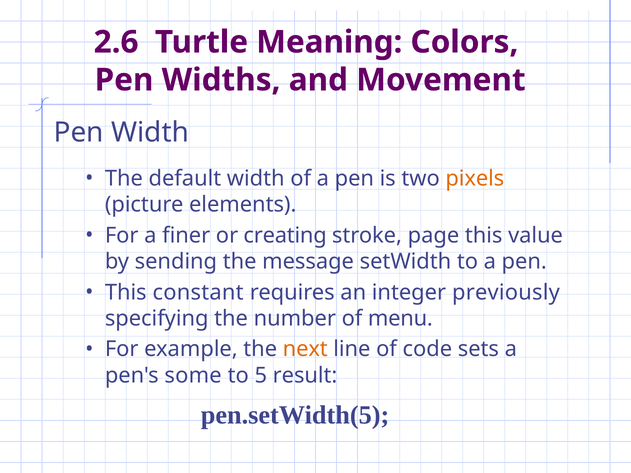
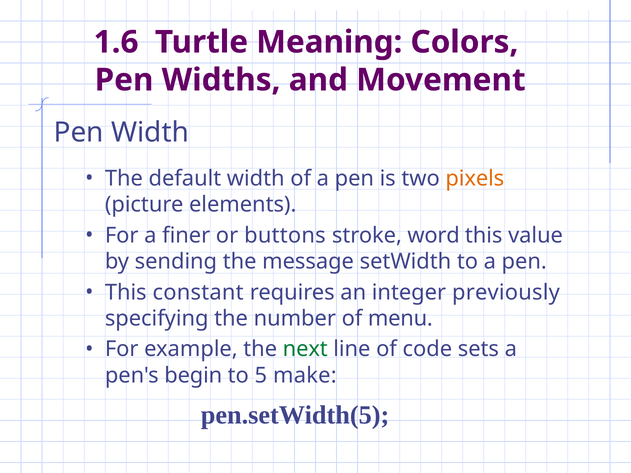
2.6: 2.6 -> 1.6 (116, 42)
creating: creating -> buttons (285, 236)
page: page -> word (434, 236)
next colour: orange -> green (305, 349)
some: some -> begin (193, 376)
result: result -> make (305, 376)
